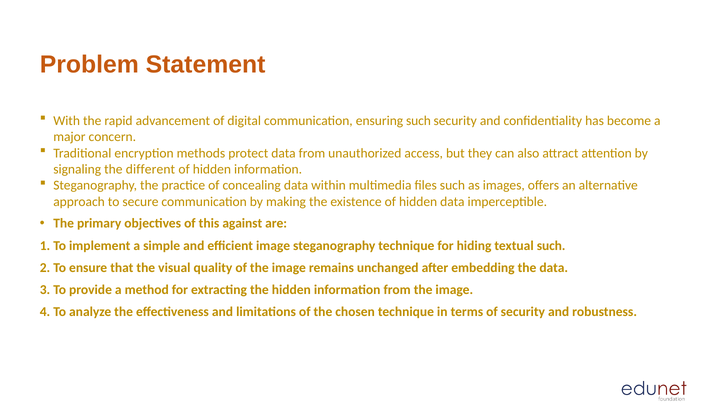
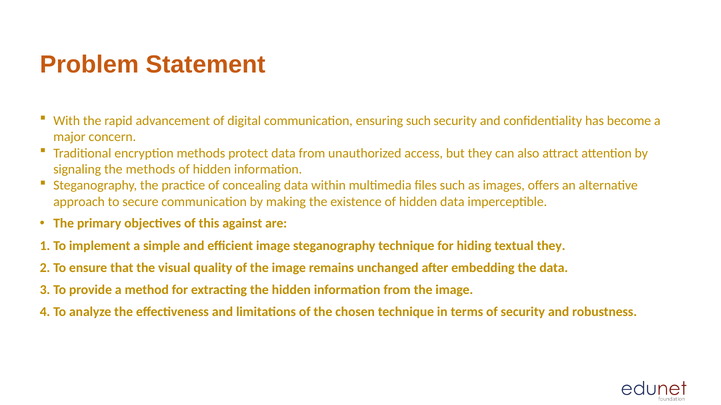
the different: different -> methods (150, 169)
textual such: such -> they (551, 246)
